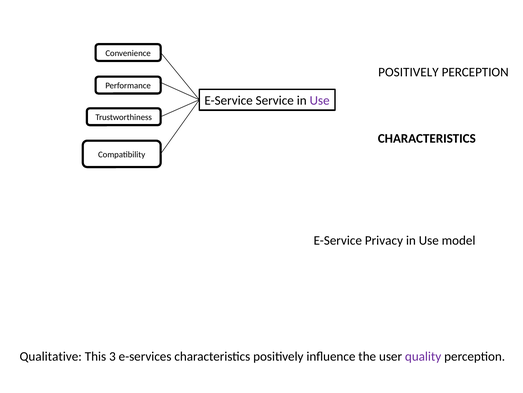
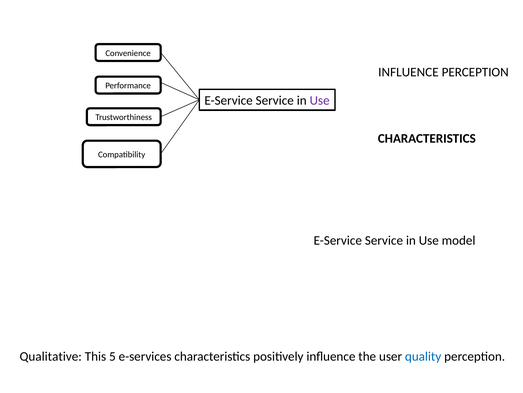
POSITIVELY: POSITIVELY -> INFLUENCE (408, 72)
Privacy: Privacy -> Service (384, 240)
3: 3 -> 5 (112, 356)
quality colour: purple -> blue (423, 356)
